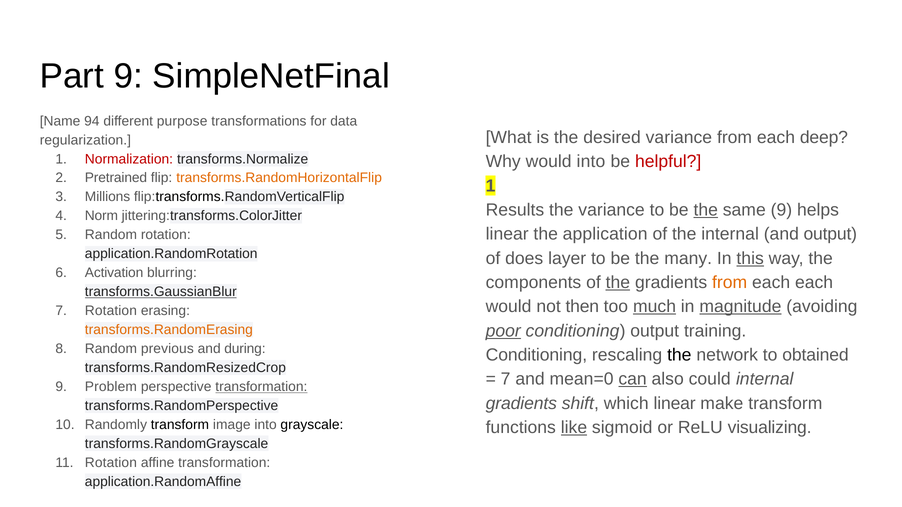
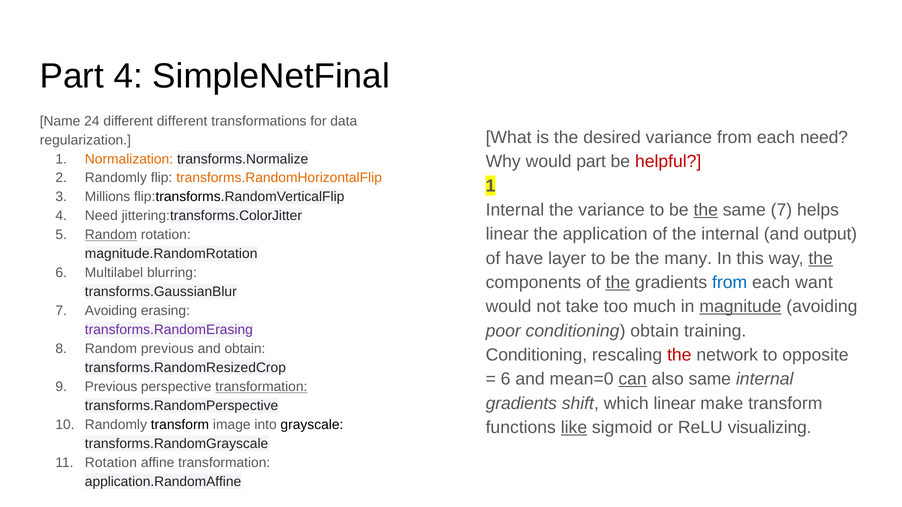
Part 9: 9 -> 4 (128, 76)
94: 94 -> 24 (92, 121)
different purpose: purpose -> different (182, 121)
each deep: deep -> need (824, 138)
Normalization colour: red -> orange (129, 159)
would into: into -> part (591, 162)
2 Pretrained: Pretrained -> Randomly (116, 178)
Results: Results -> Internal (515, 210)
same 9: 9 -> 7 (781, 210)
Norm: Norm -> Need (101, 216)
Random underline: none -> present (111, 235)
application.RandomRotation: application.RandomRotation -> magnitude.RandomRotation (171, 254)
does: does -> have (524, 258)
this underline: present -> none (750, 258)
the underline: none -> present (821, 258)
Activation: Activation -> Multilabel (114, 273)
from colour: orange -> blue (730, 283)
each each: each -> want (814, 283)
transforms.GaussianBlur underline: present -> none (161, 292)
then: then -> take (582, 307)
much underline: present -> none (655, 307)
Rotation: Rotation -> Avoiding (111, 311)
poor underline: present -> none (503, 331)
conditioning output: output -> obtain (655, 331)
transforms.RandomErasing colour: orange -> purple (169, 330)
and during: during -> obtain (245, 349)
the colour: black -> red (679, 355)
obtained: obtained -> opposite (815, 355)
7: 7 -> 6 (506, 379)
also could: could -> same (710, 379)
Problem: Problem -> Previous (111, 387)
